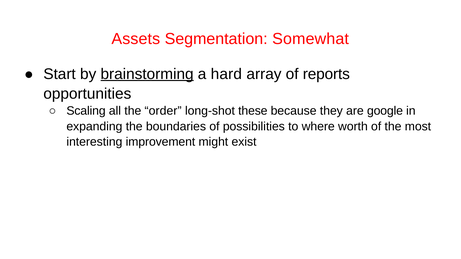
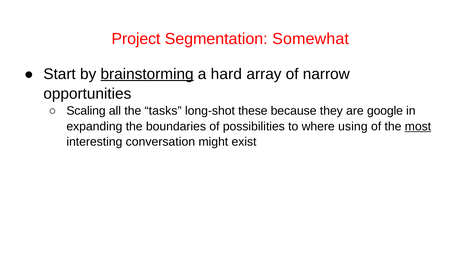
Assets: Assets -> Project (136, 39)
reports: reports -> narrow (326, 74)
order: order -> tasks (163, 111)
worth: worth -> using (353, 127)
most underline: none -> present (418, 127)
improvement: improvement -> conversation (160, 142)
